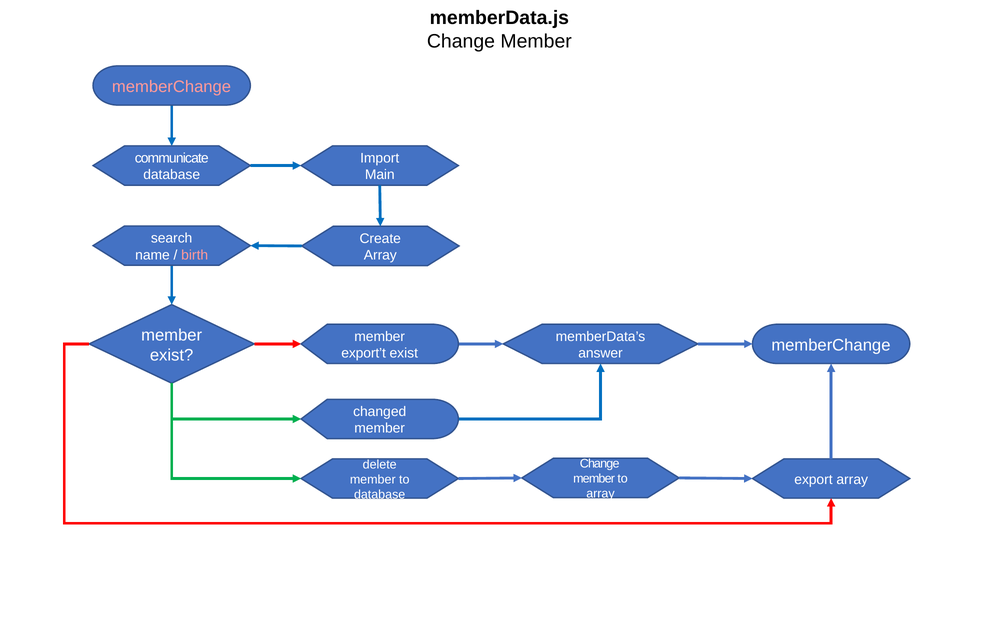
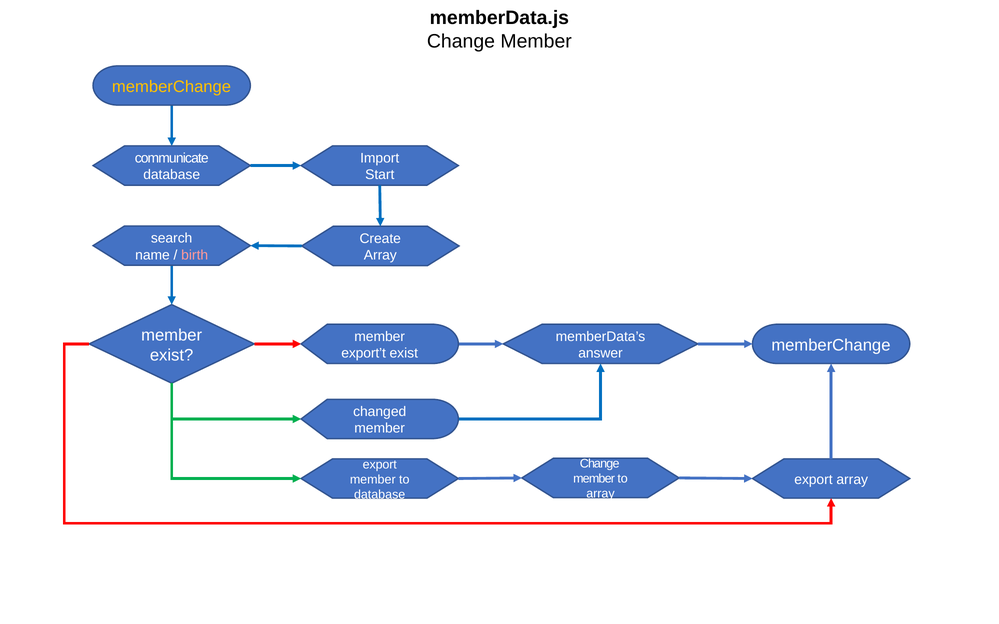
memberChange colour: pink -> yellow (172, 87)
Main: Main -> Start (380, 175)
delete: delete -> export (380, 465)
